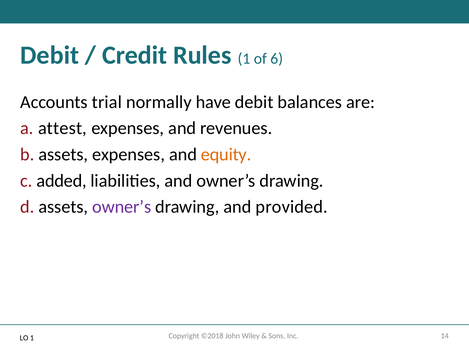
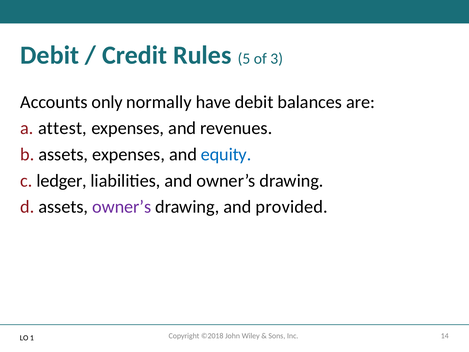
Rules 1: 1 -> 5 (244, 59)
6: 6 -> 3 (277, 59)
trial: trial -> only (107, 102)
equity colour: orange -> blue (226, 154)
added: added -> ledger (62, 181)
